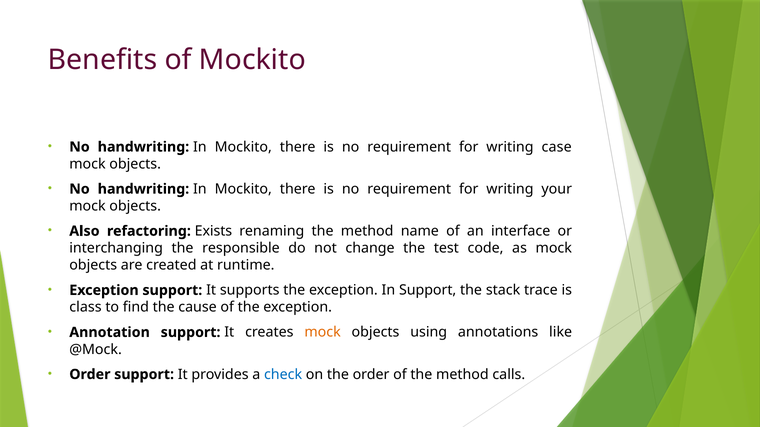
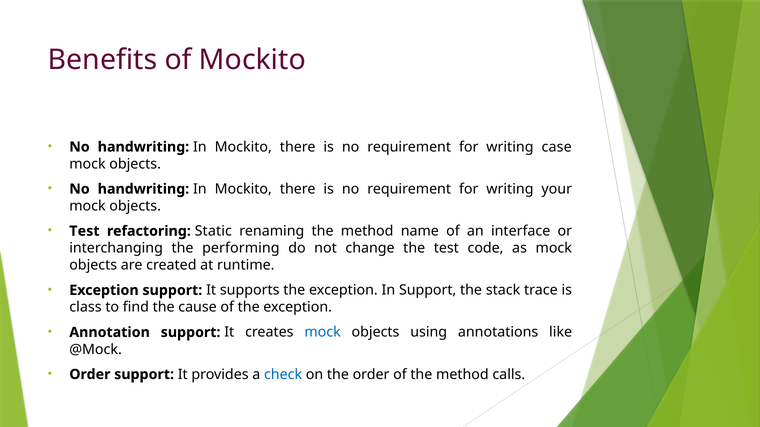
Also: Also -> Test (84, 231)
Exists: Exists -> Static (213, 231)
responsible: responsible -> performing (241, 248)
mock colour: orange -> blue (323, 333)
